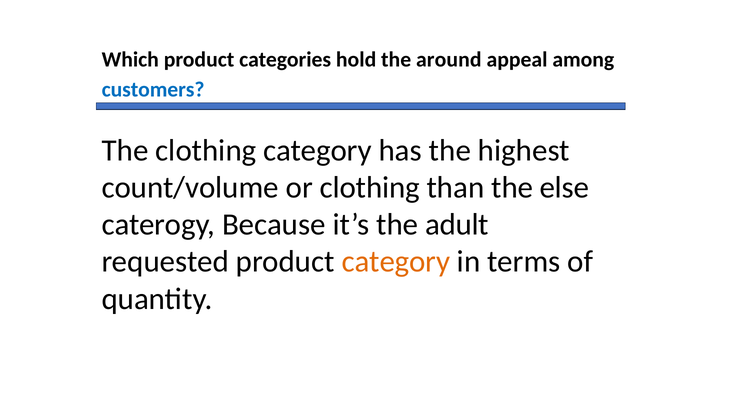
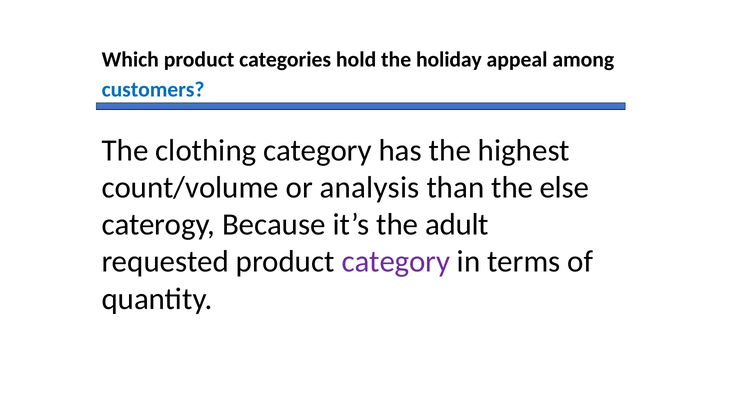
around: around -> holiday (449, 60)
or clothing: clothing -> analysis (370, 188)
category colour: orange -> purple (396, 262)
